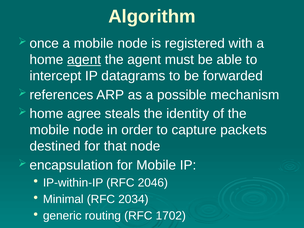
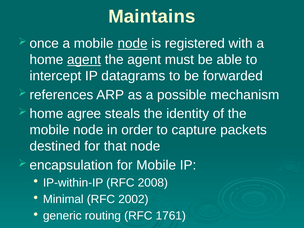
Algorithm: Algorithm -> Maintains (152, 16)
node underline: none -> present (133, 44)
2046: 2046 -> 2008 (153, 183)
2034: 2034 -> 2002 (133, 199)
1702: 1702 -> 1761 (171, 216)
